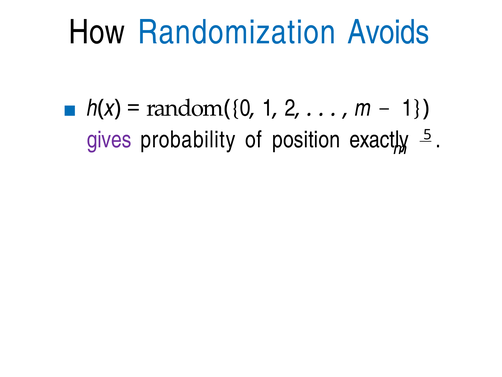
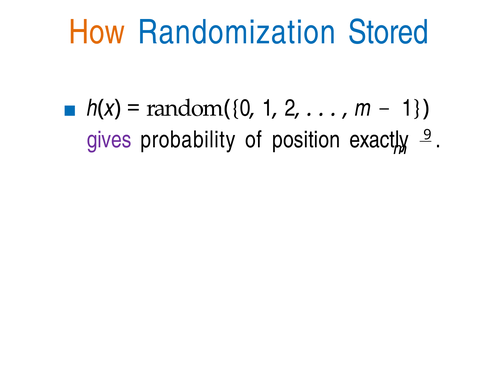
How colour: black -> orange (97, 32)
Avoids: Avoids -> Stored (388, 32)
5: 5 -> 9 (427, 135)
